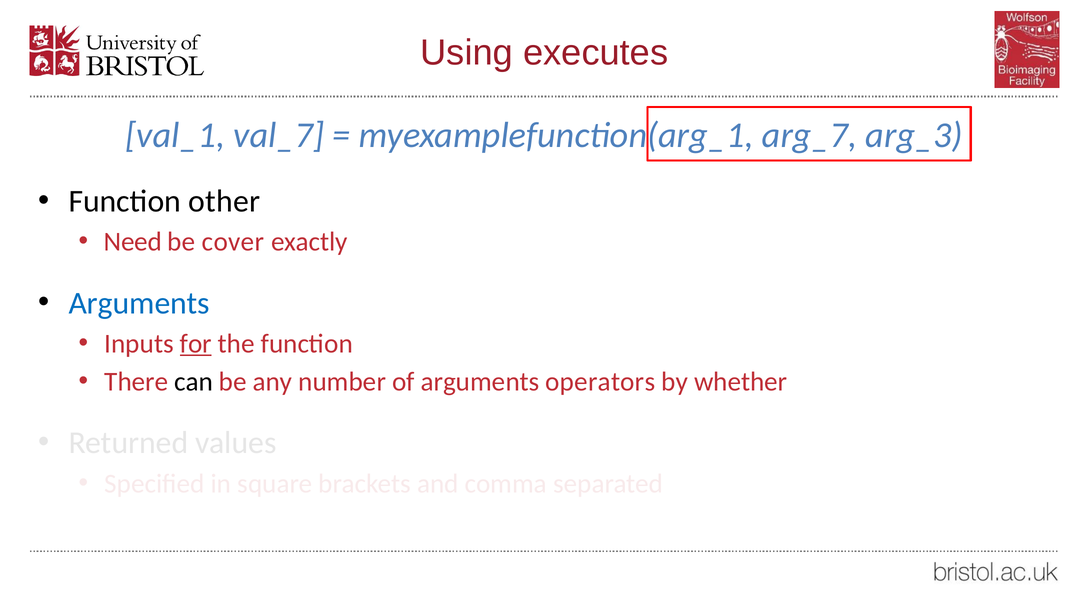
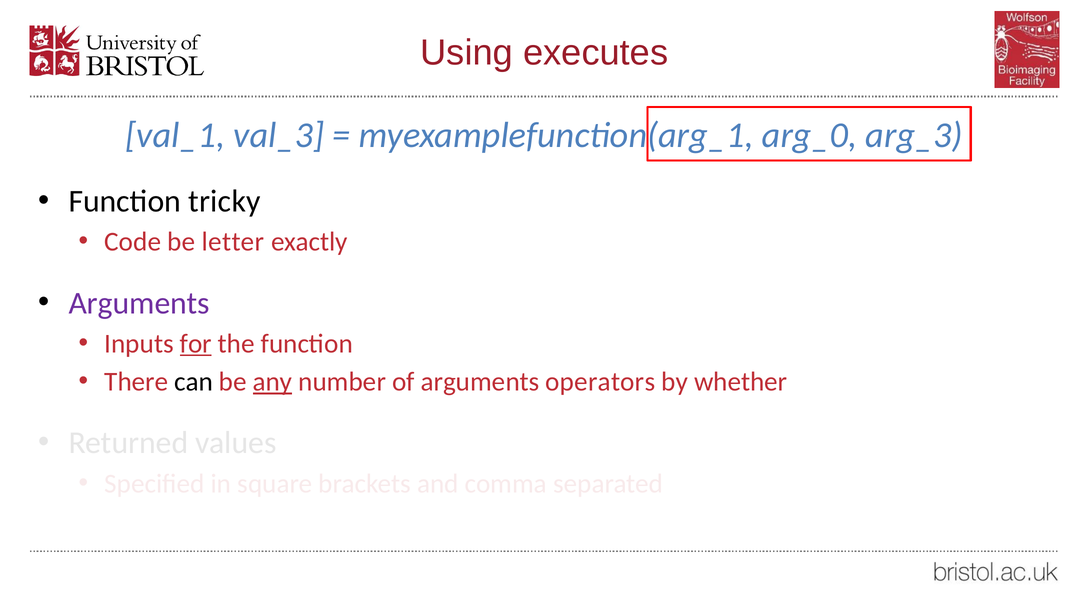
val_7: val_7 -> val_3 (279, 135)
arg_7: arg_7 -> arg_0 (810, 135)
other: other -> tricky (224, 201)
Need: Need -> Code (133, 242)
cover: cover -> letter (233, 242)
Arguments colour: blue -> purple (139, 303)
any underline: none -> present (273, 382)
